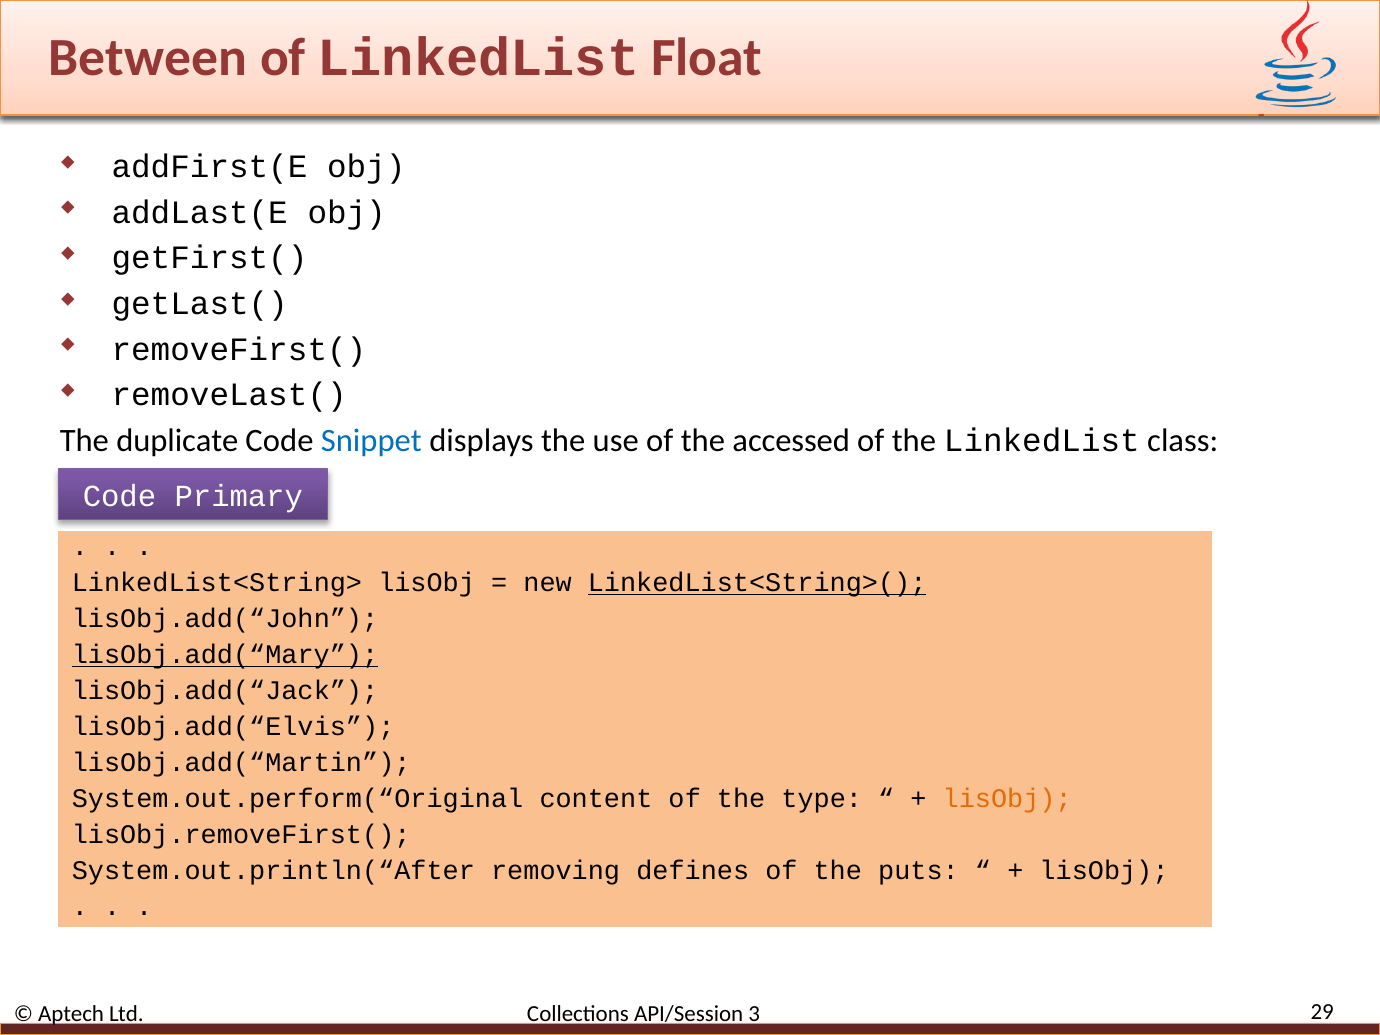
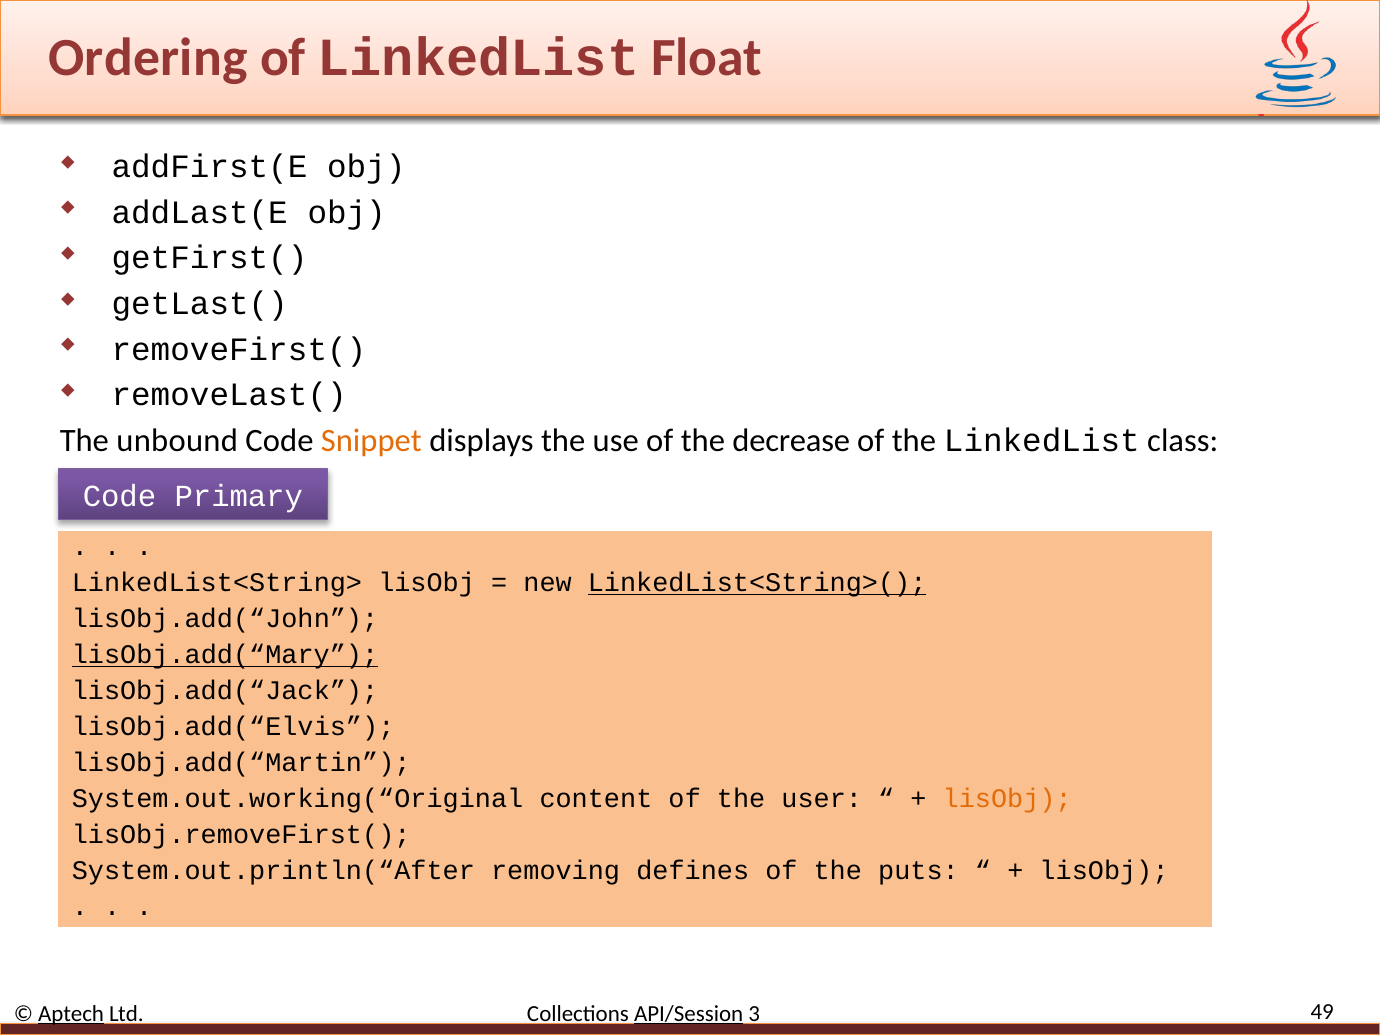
Between: Between -> Ordering (148, 58)
duplicate: duplicate -> unbound (177, 441)
Snippet colour: blue -> orange (371, 441)
accessed: accessed -> decrease (791, 441)
System.out.perform(“Original: System.out.perform(“Original -> System.out.working(“Original (298, 799)
type: type -> user (822, 799)
Aptech underline: none -> present (71, 1014)
API/Session underline: none -> present (689, 1014)
29: 29 -> 49 (1322, 1012)
